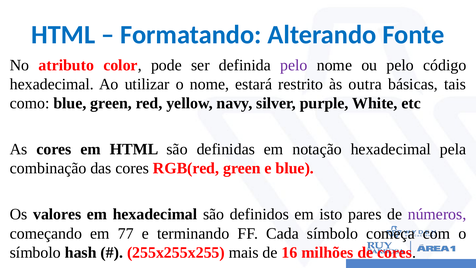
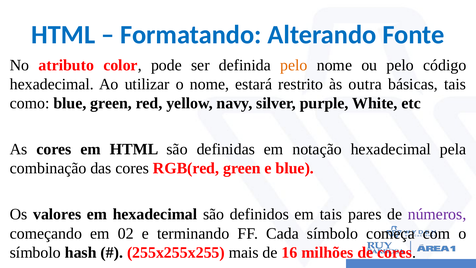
pelo colour: purple -> orange (294, 65)
em isto: isto -> tais (331, 214)
77: 77 -> 02 (126, 233)
